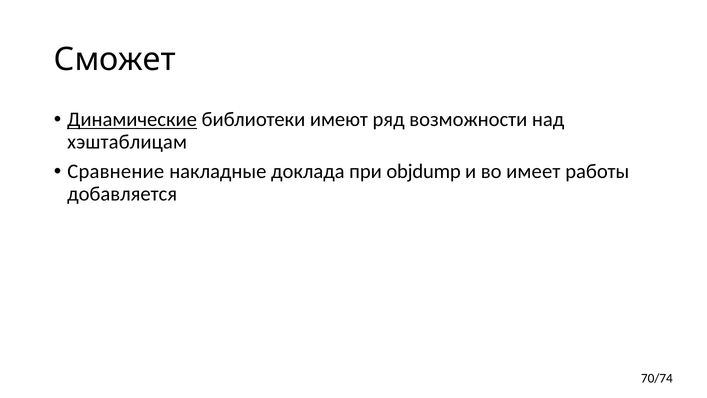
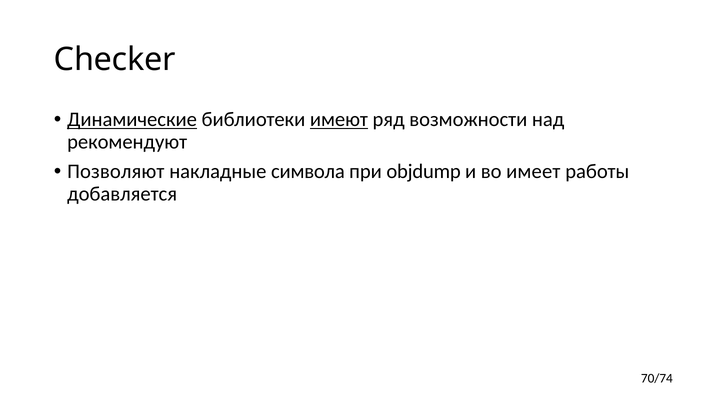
Сможет: Сможет -> Checker (115, 59)
имеют underline: none -> present (339, 120)
хэштаблицам: хэштаблицам -> рекомендуют (127, 142)
Сравнение: Сравнение -> Позволяют (116, 171)
доклада: доклада -> символа (308, 171)
